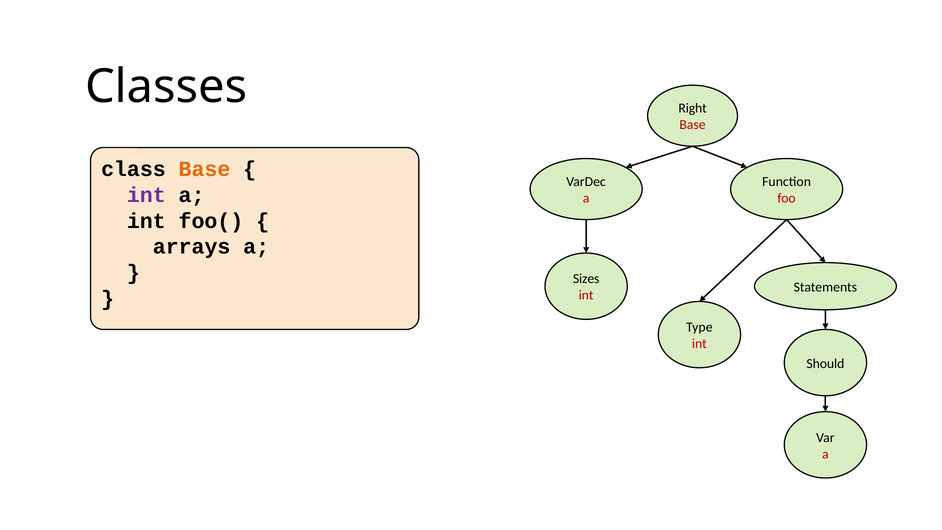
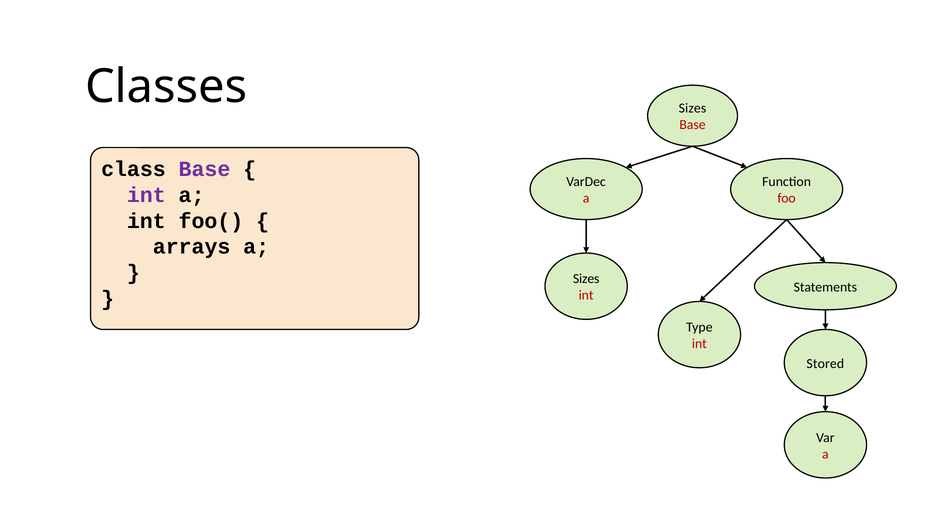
Classes Right: Right -> Sizes (692, 108)
Base colour: orange -> purple (204, 169)
Should: Should -> Stored (825, 363)
